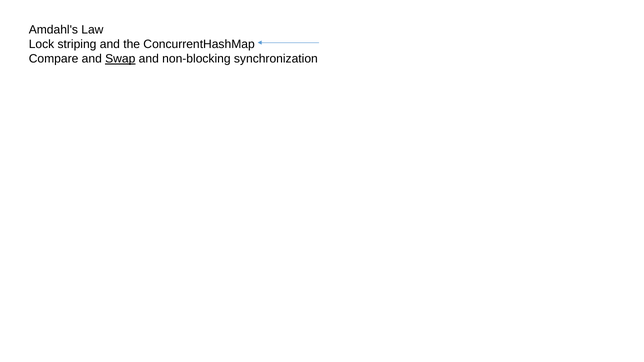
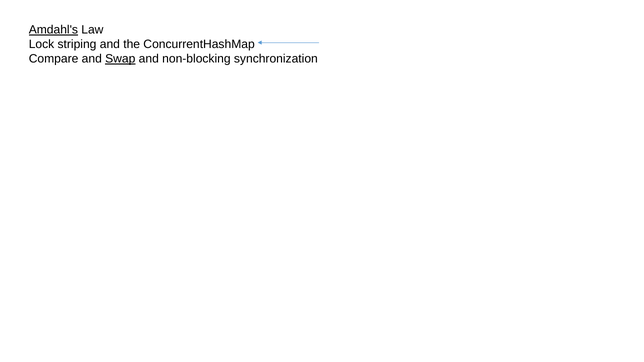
Amdahl's underline: none -> present (53, 30)
